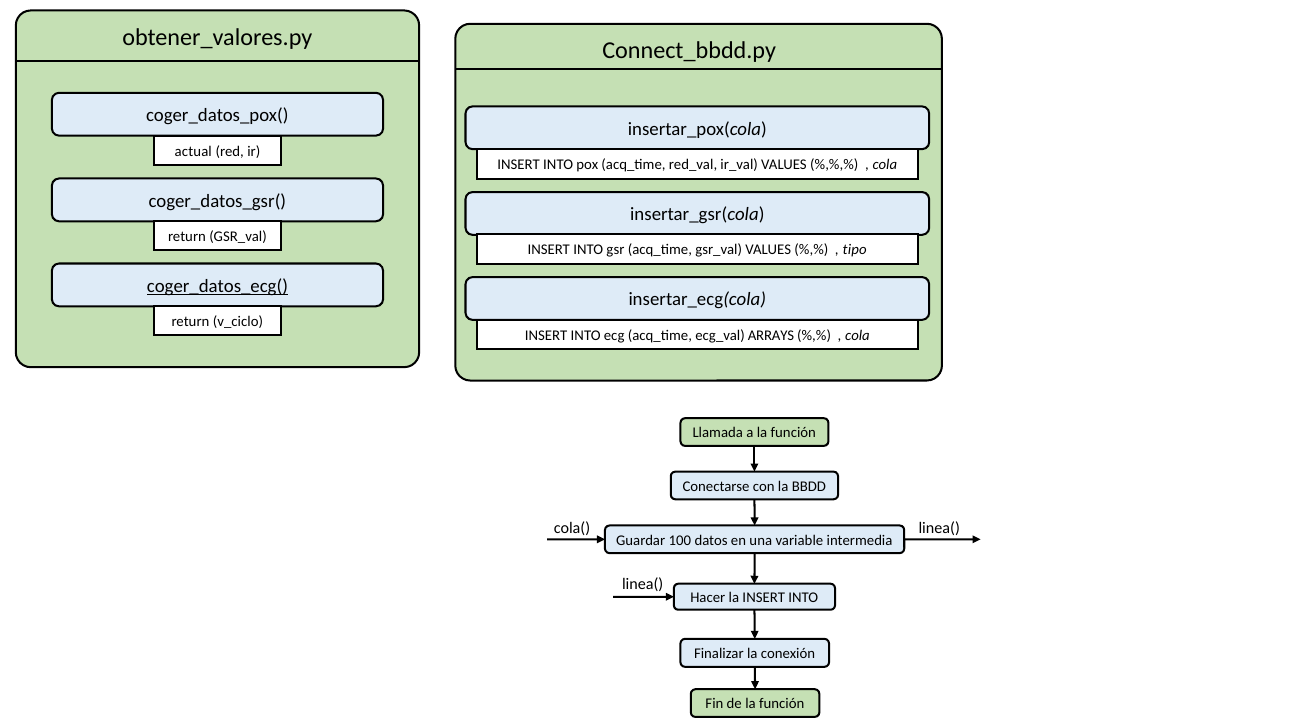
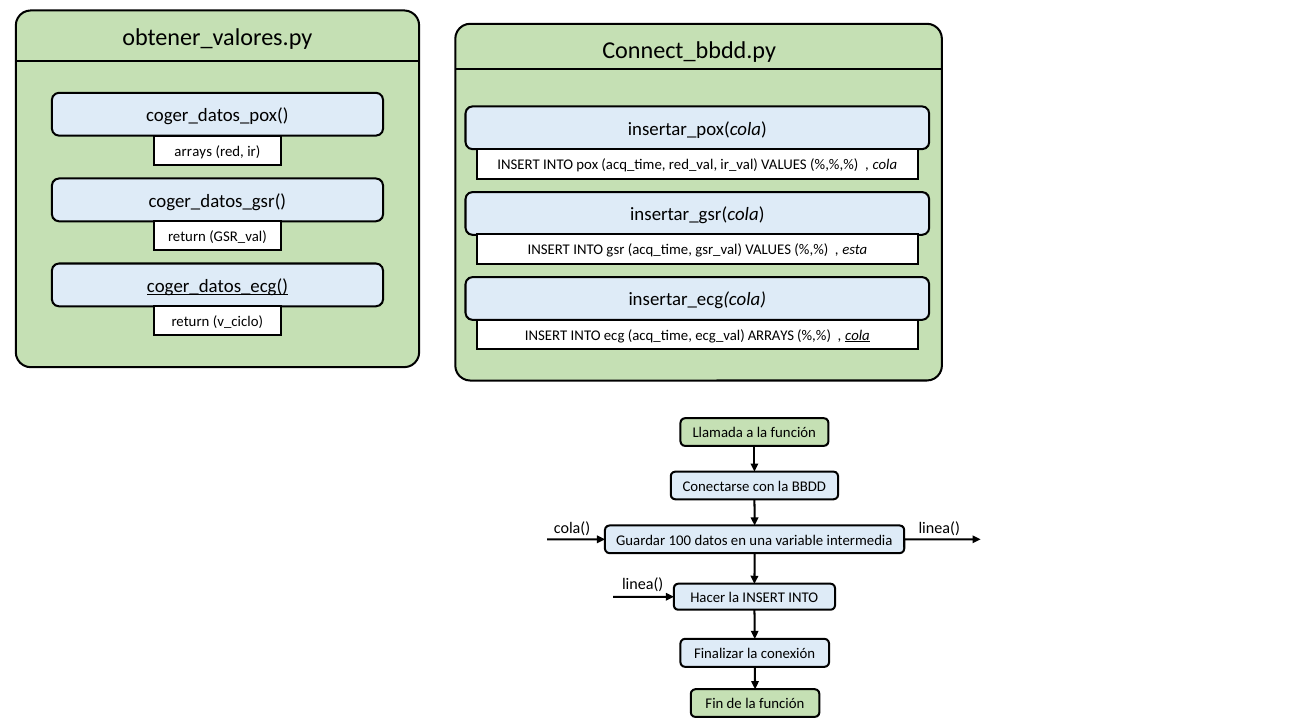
actual: actual -> arrays (193, 151)
tipo: tipo -> esta (855, 250)
cola underline: none -> present (857, 335)
